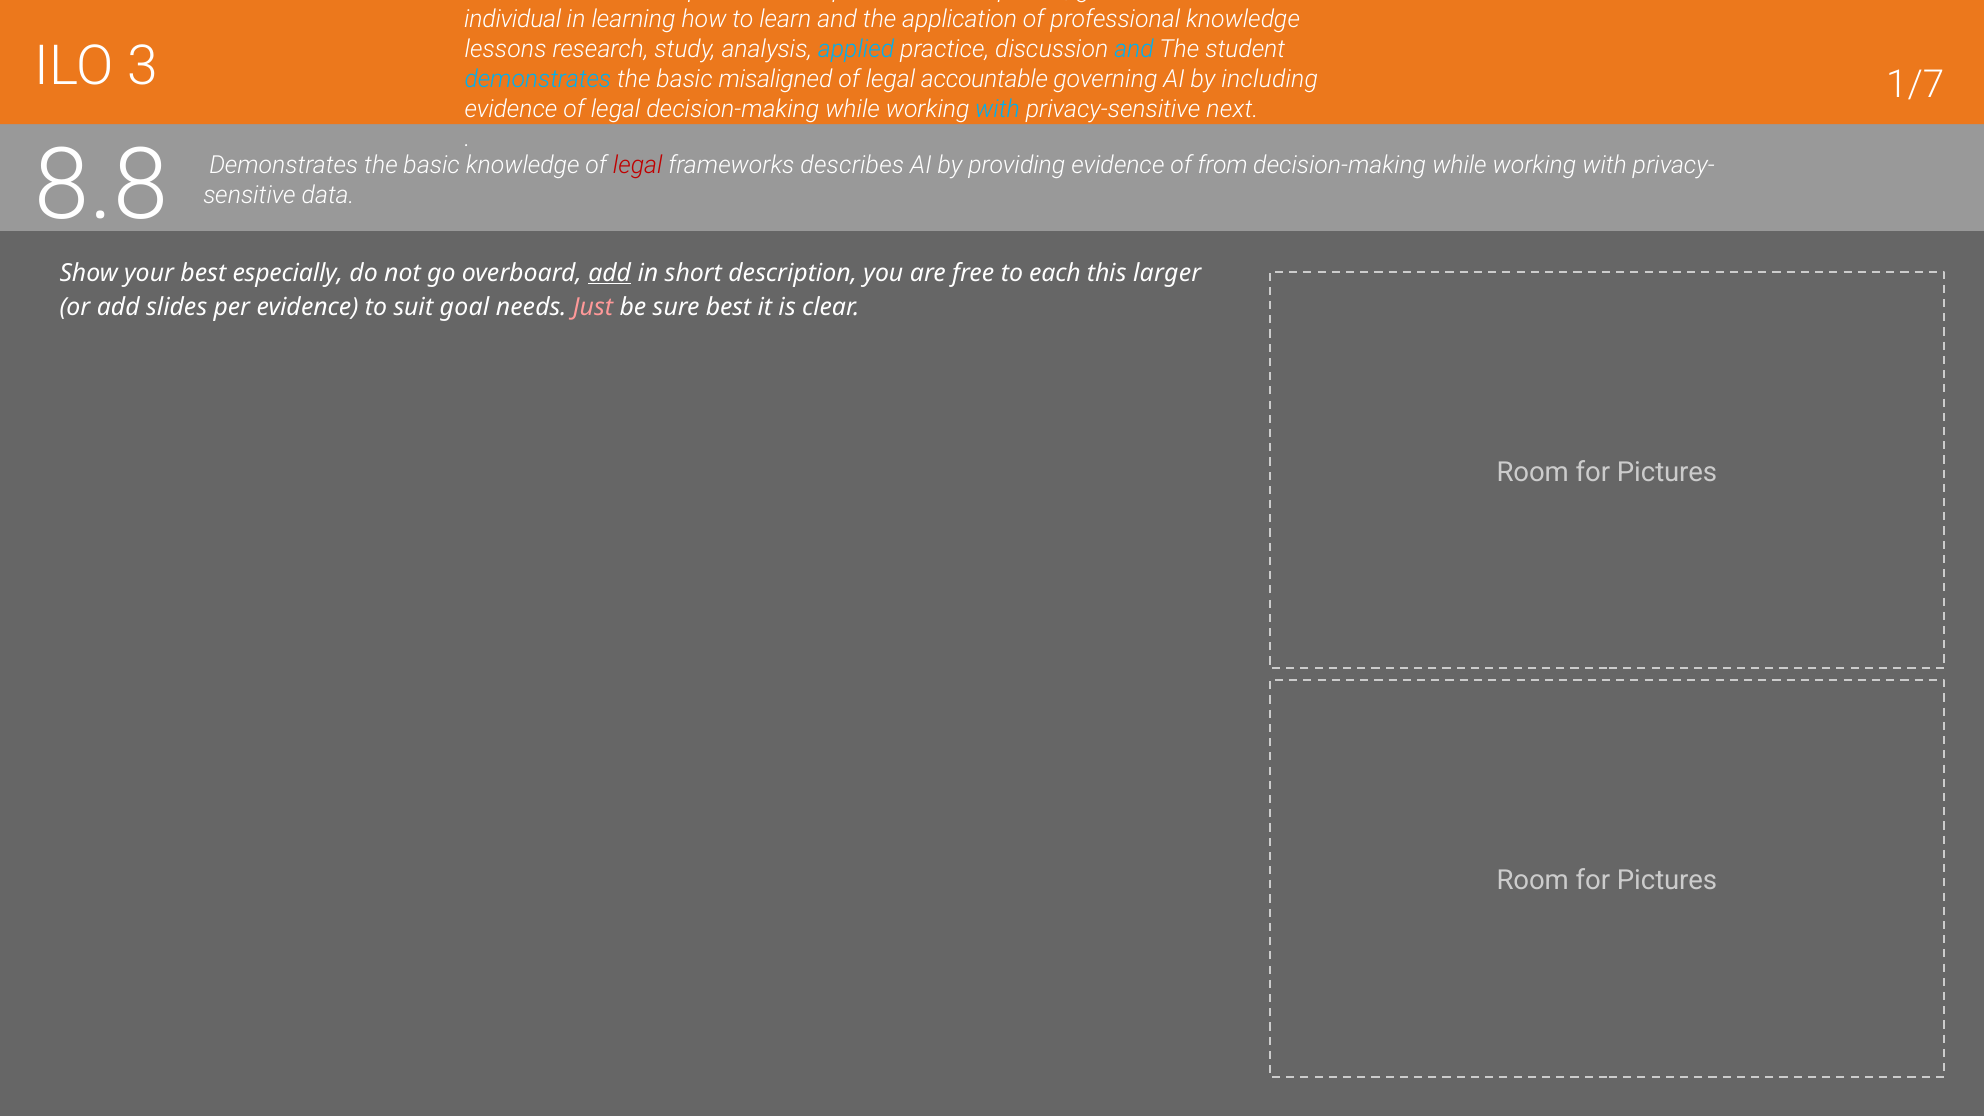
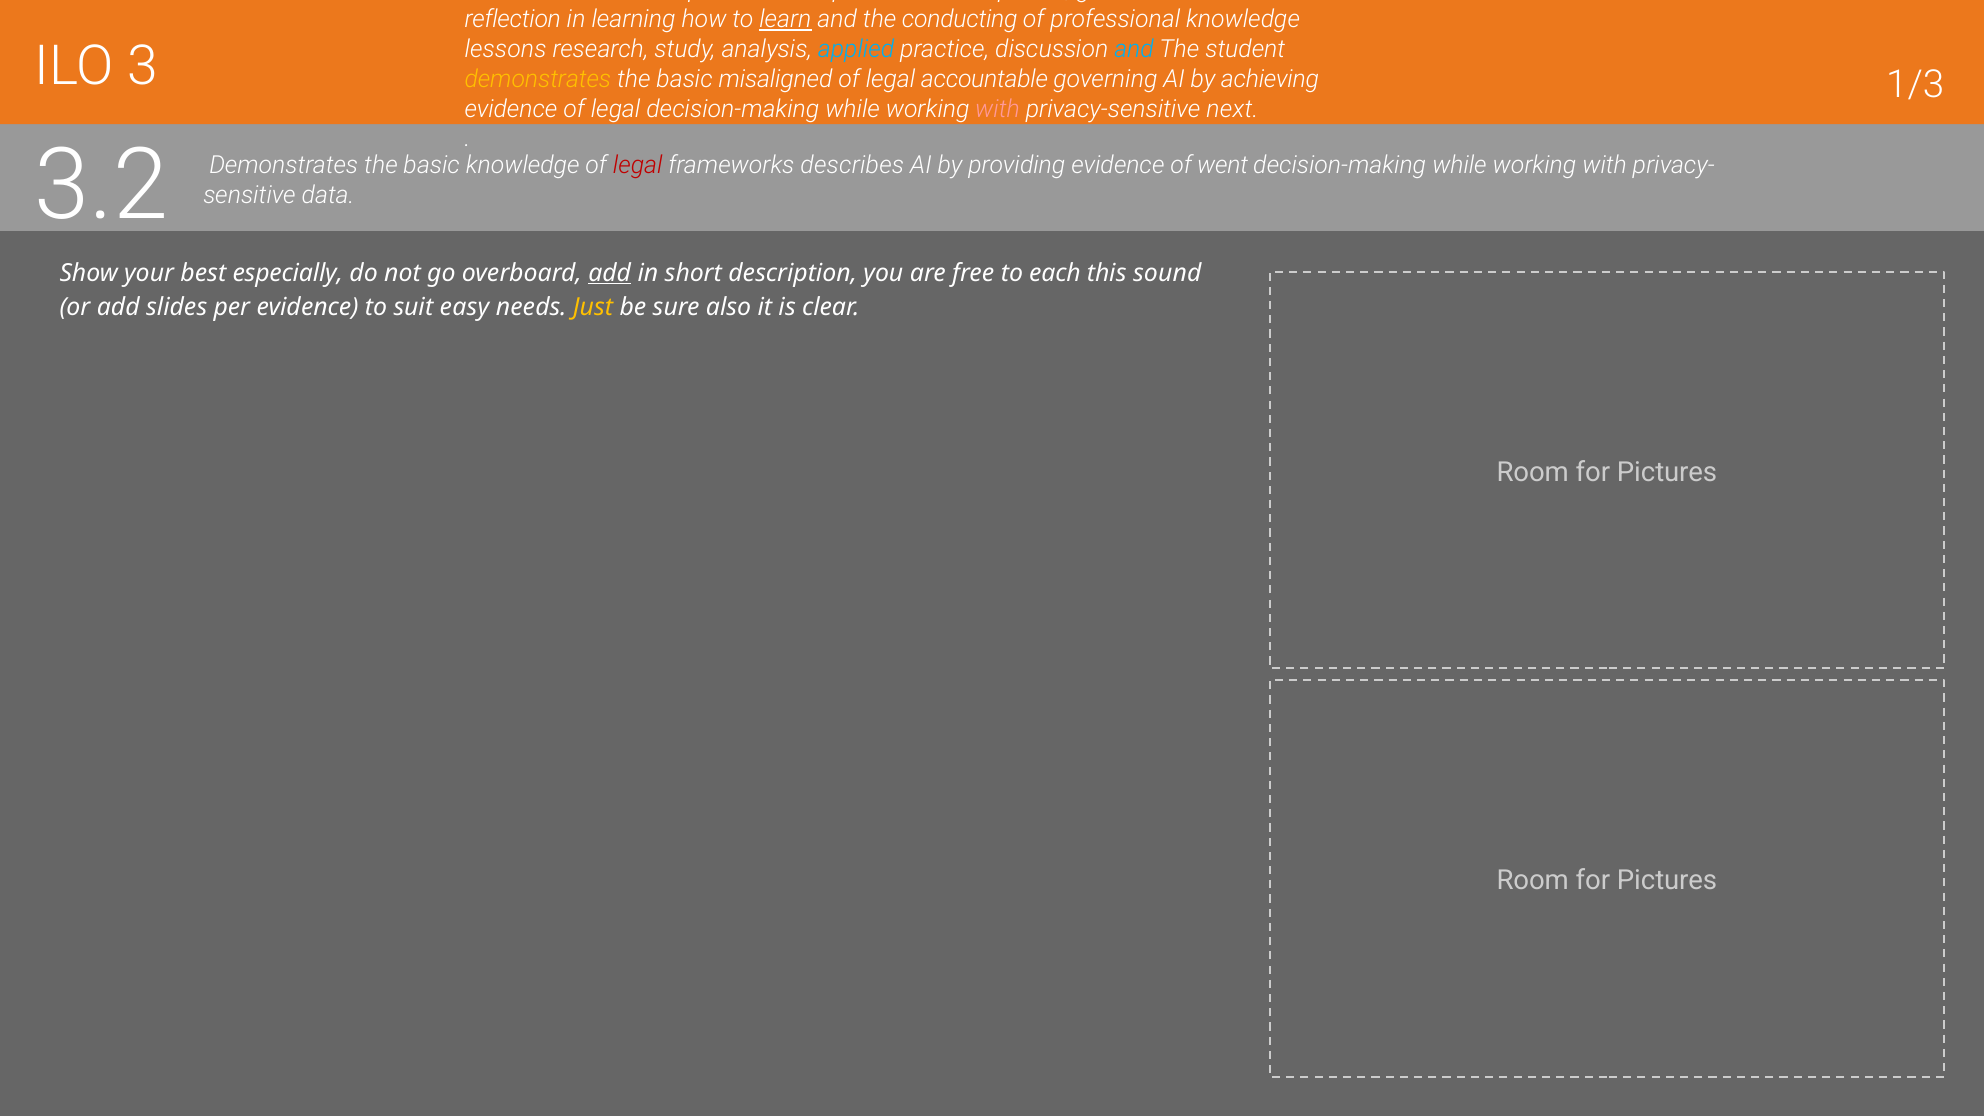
individual: individual -> reflection (513, 19)
learn underline: none -> present (785, 19)
application: application -> conducting (960, 19)
1/7: 1/7 -> 1/3 (1915, 85)
demonstrates colour: light blue -> yellow (538, 79)
including: including -> achieving (1270, 79)
with colour: light blue -> pink (997, 109)
8.8: 8.8 -> 3.2 (101, 185)
from: from -> went (1223, 165)
larger: larger -> sound (1167, 273)
goal: goal -> easy (464, 307)
Just colour: pink -> yellow (593, 307)
sure best: best -> also (728, 307)
